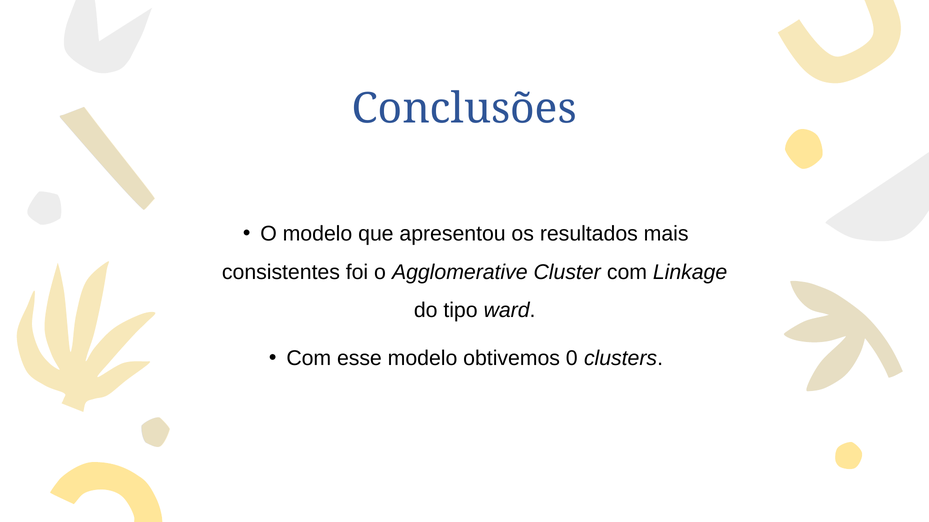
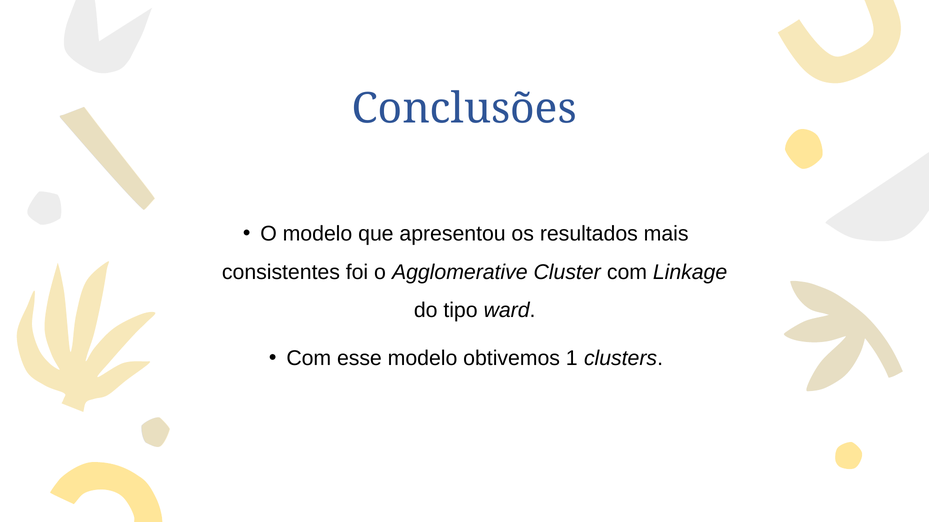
0: 0 -> 1 (572, 359)
